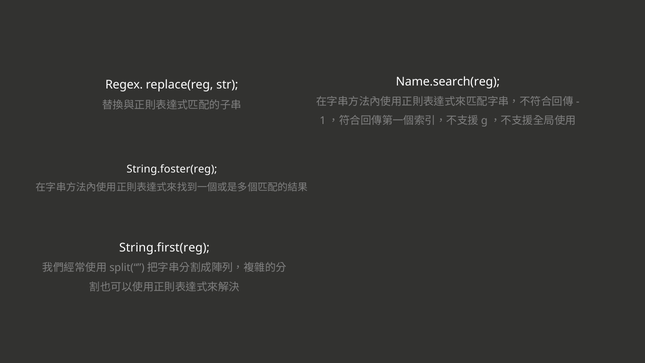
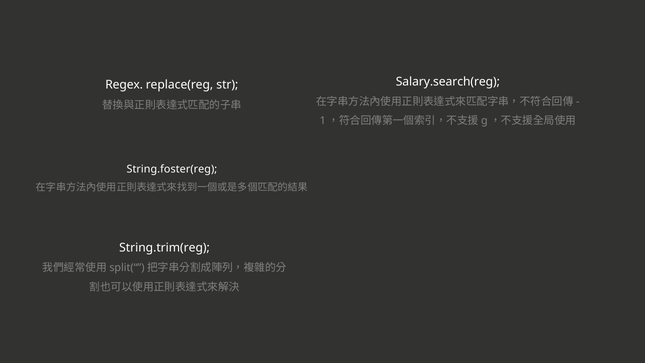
Name.search(reg: Name.search(reg -> Salary.search(reg (448, 81)
String.first(reg: String.first(reg -> String.trim(reg (165, 248)
